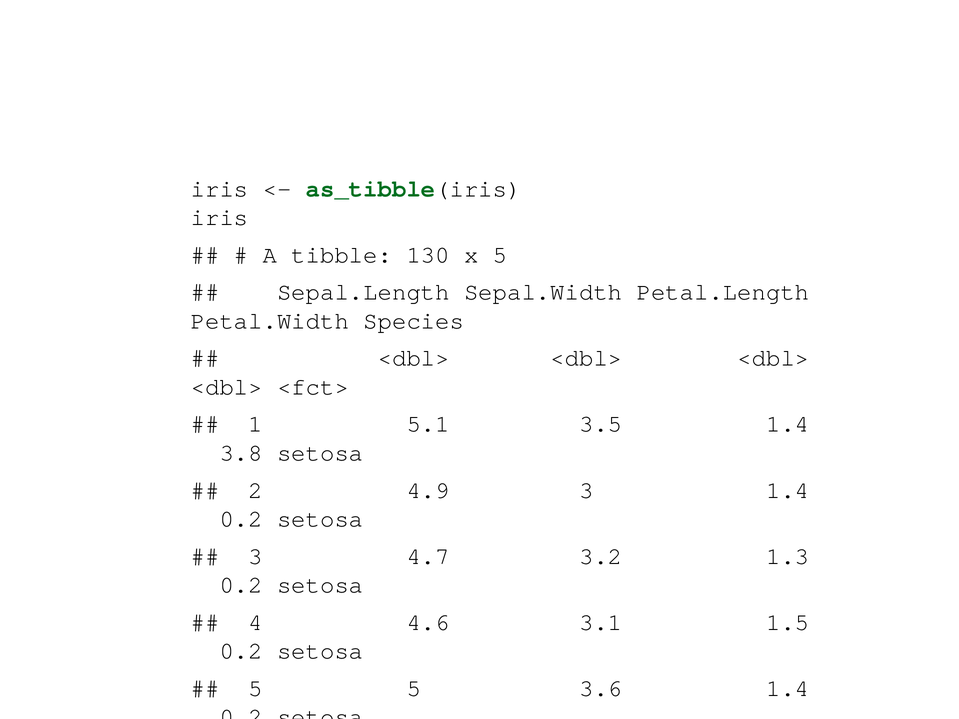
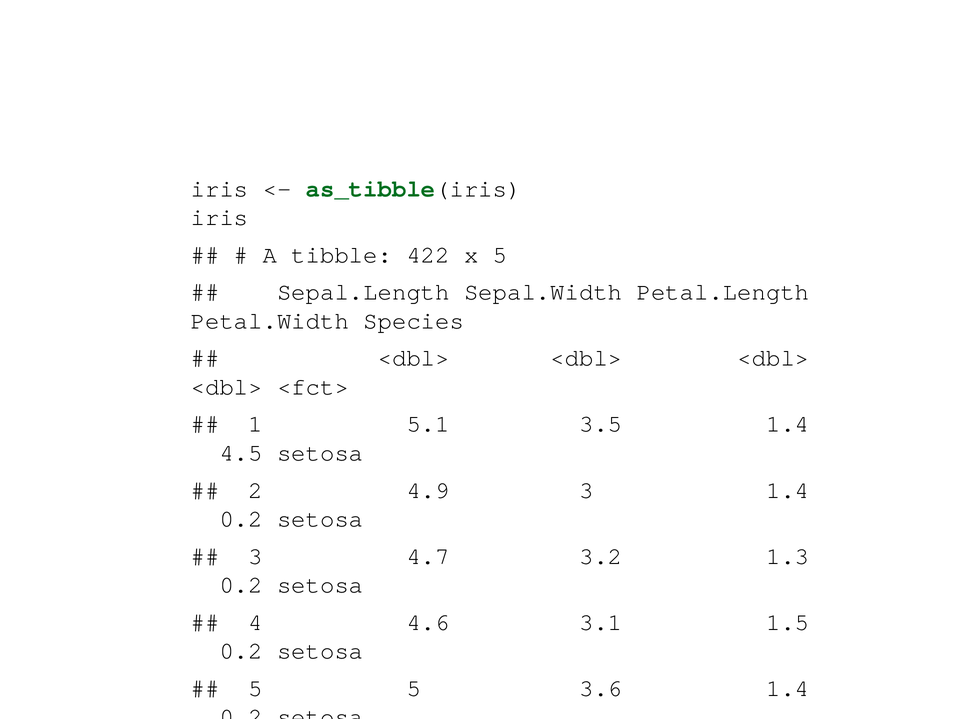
130: 130 -> 422 (428, 255)
3.8: 3.8 -> 4.5 (241, 453)
